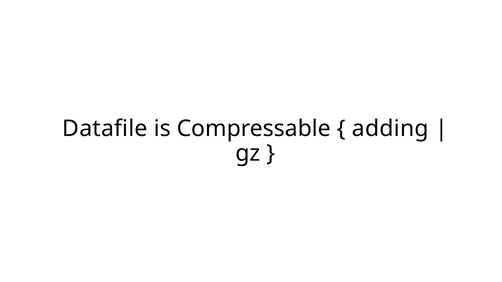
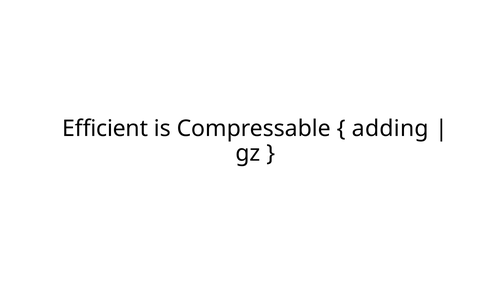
Datafile: Datafile -> Efficient (105, 129)
